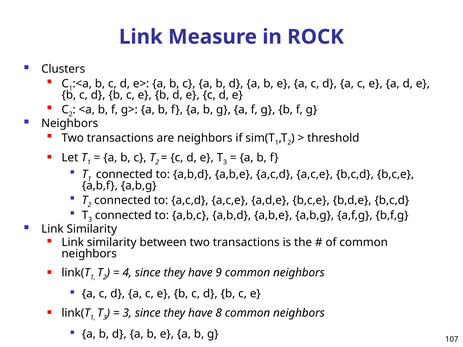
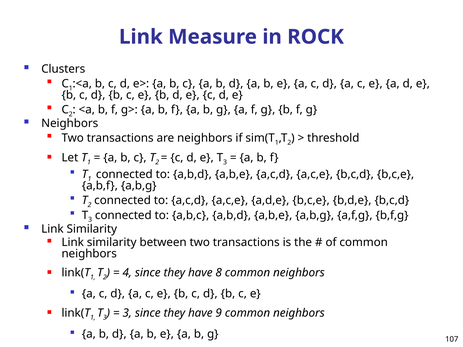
9: 9 -> 8 (219, 273)
8: 8 -> 9 (219, 313)
